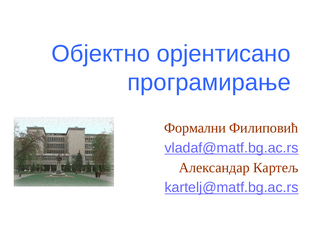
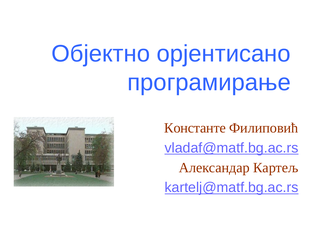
Формални: Формални -> Константе (195, 128)
